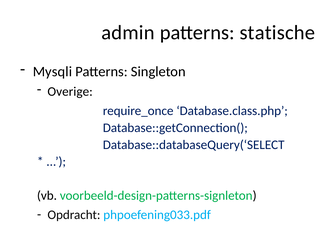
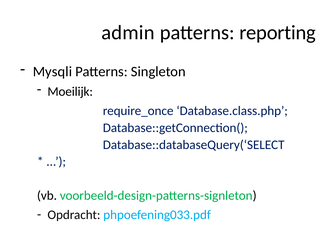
statische: statische -> reporting (278, 33)
Overige: Overige -> Moeilijk (70, 92)
